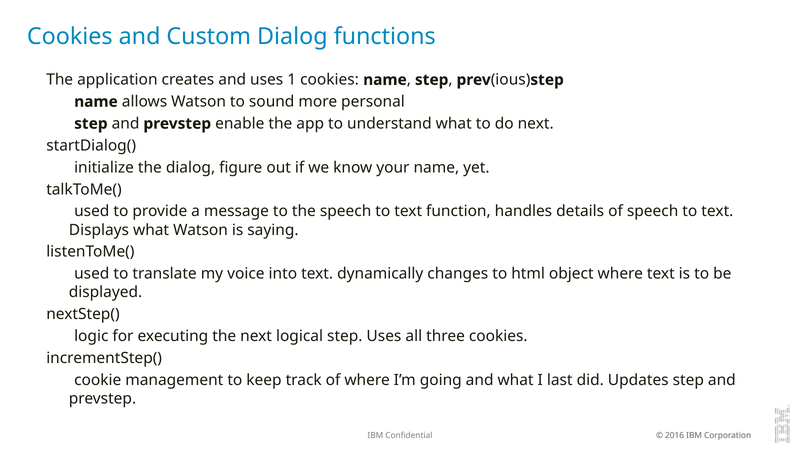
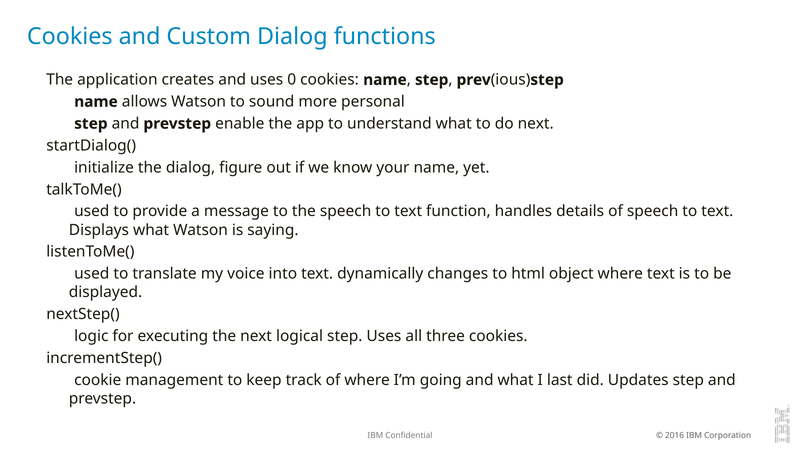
1: 1 -> 0 (292, 80)
